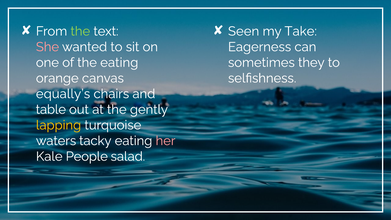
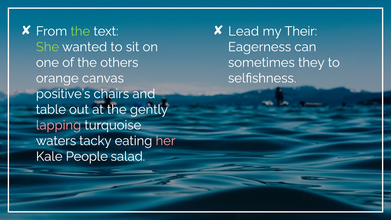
Seen: Seen -> Lead (244, 31)
Take: Take -> Their (301, 31)
She colour: pink -> light green (47, 47)
the eating: eating -> others (119, 63)
equally’s: equally’s -> positive’s (63, 94)
lapping colour: yellow -> pink (59, 125)
